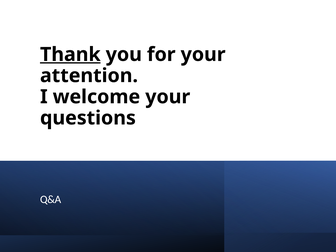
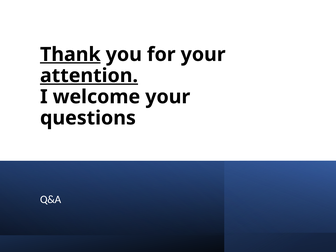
attention underline: none -> present (89, 76)
